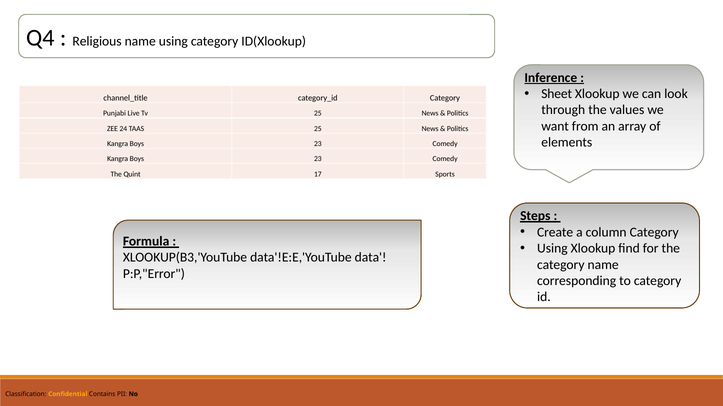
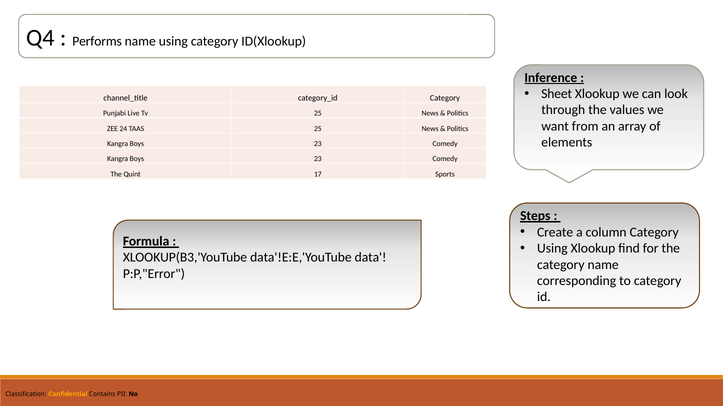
Religious: Religious -> Performs (97, 41)
